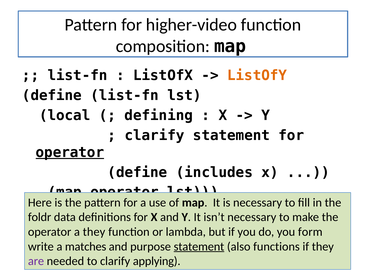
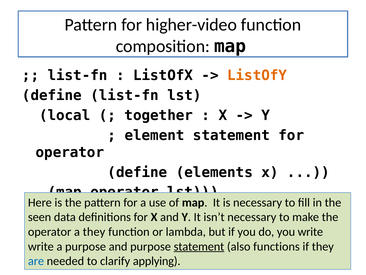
defining: defining -> together (159, 115)
clarify: clarify -> element (155, 135)
operator underline: present -> none (70, 152)
includes: includes -> elements (214, 172)
foldr: foldr -> seen (40, 217)
you form: form -> write (310, 231)
a matches: matches -> purpose (86, 246)
are colour: purple -> blue (36, 261)
